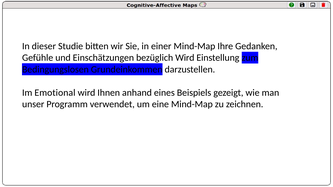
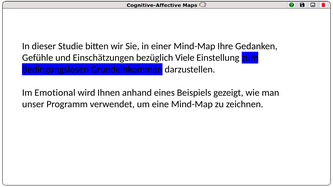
bezüglich Wird: Wird -> Viele (185, 58)
